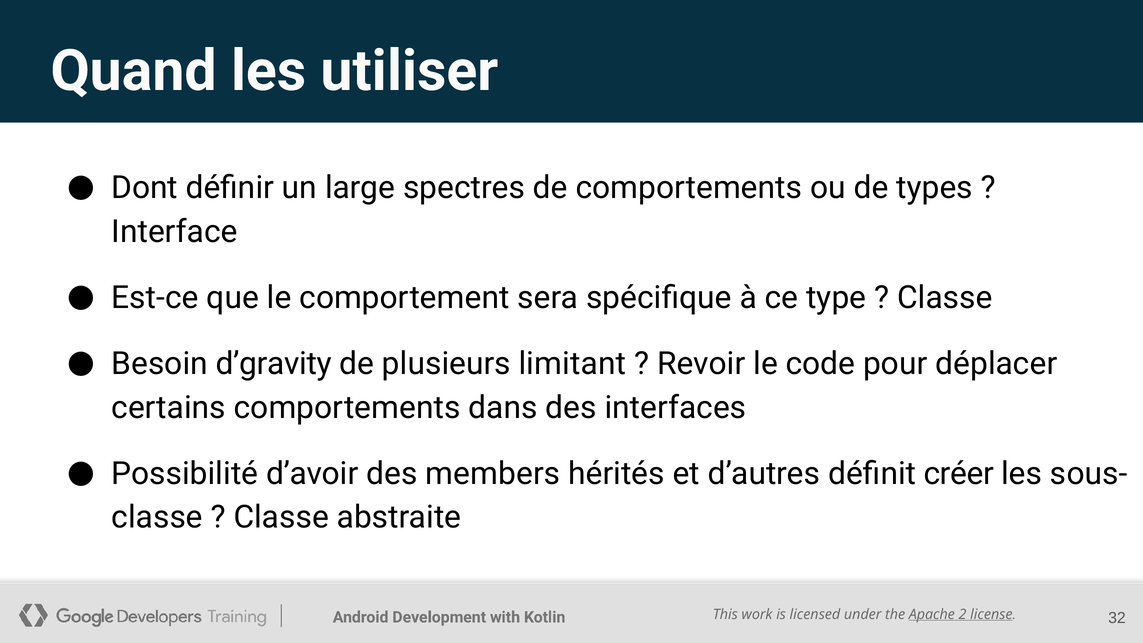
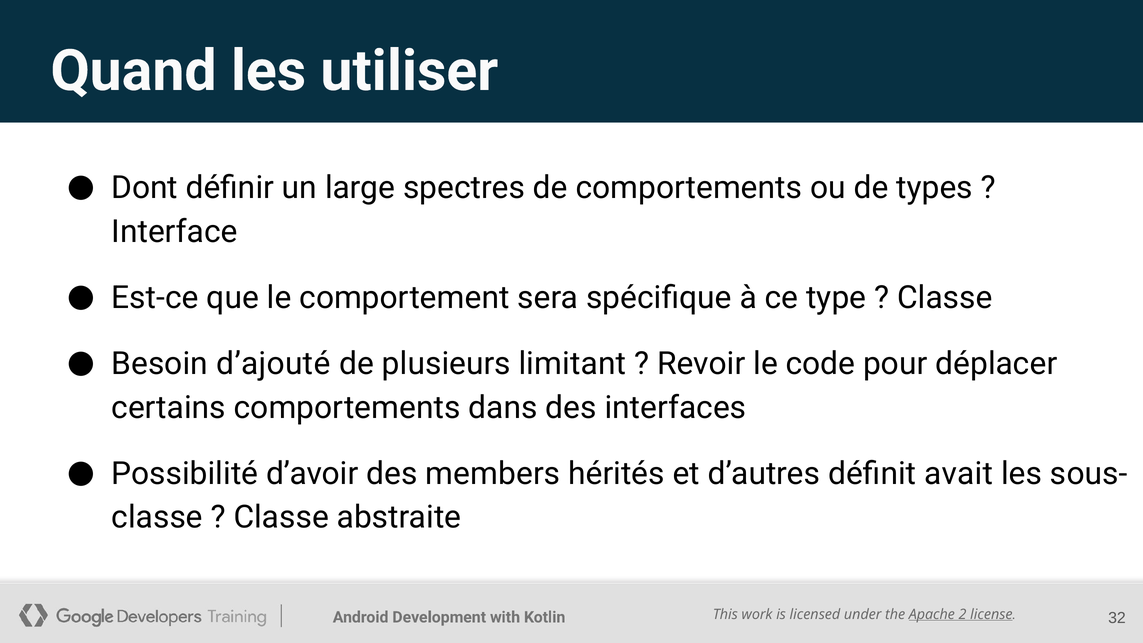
d’gravity: d’gravity -> d’ajouté (273, 364)
créer: créer -> avait (959, 474)
